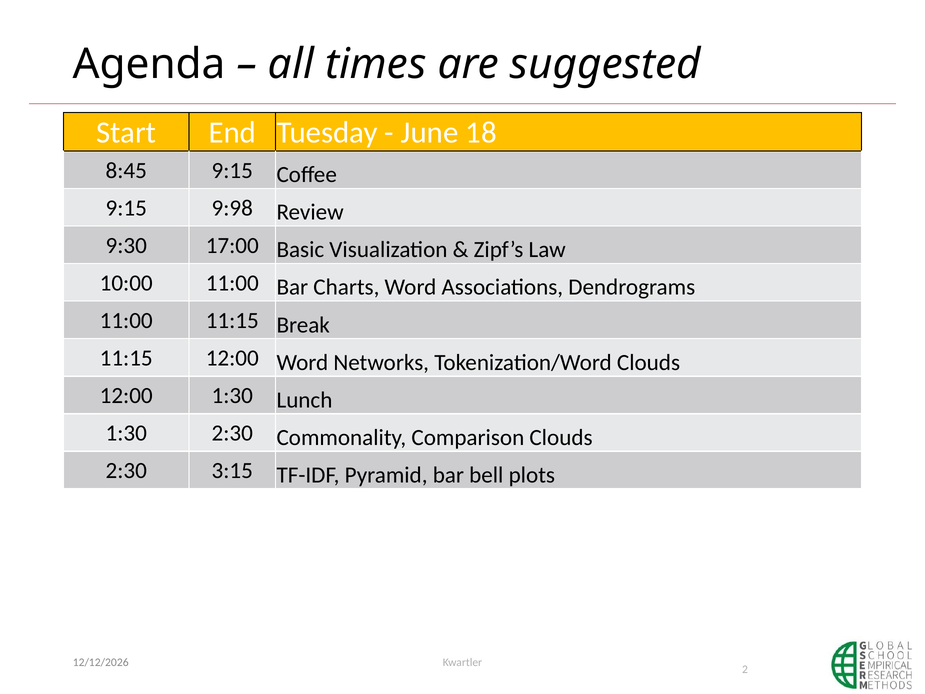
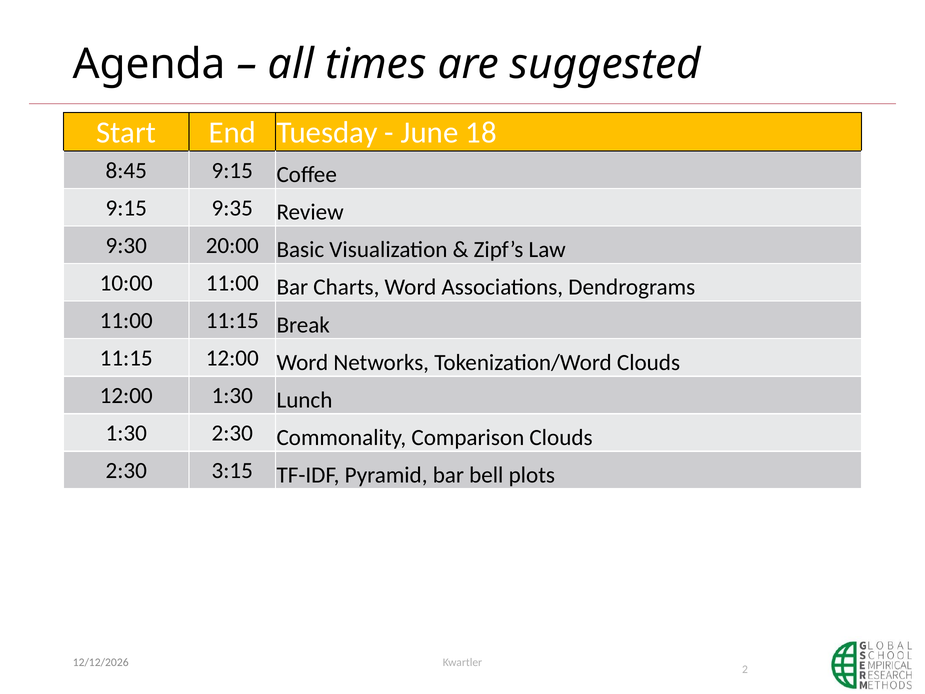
9:98: 9:98 -> 9:35 (232, 208)
17:00: 17:00 -> 20:00 (232, 246)
